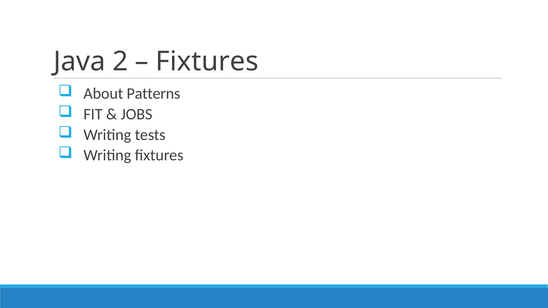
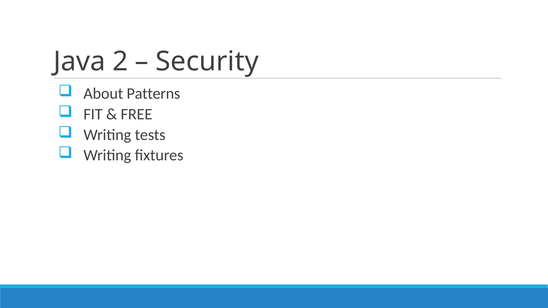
Fixtures: Fixtures -> Security (207, 61)
JOBS: JOBS -> FREE (137, 114)
